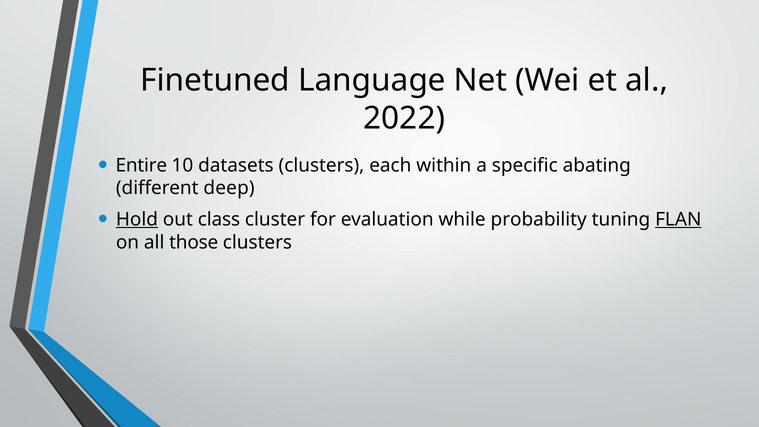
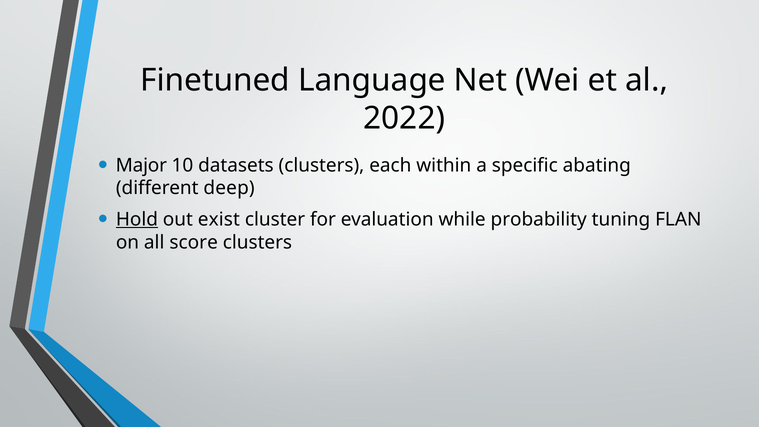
Entire: Entire -> Major (141, 165)
class: class -> exist (219, 219)
FLAN underline: present -> none (678, 219)
those: those -> score (194, 242)
